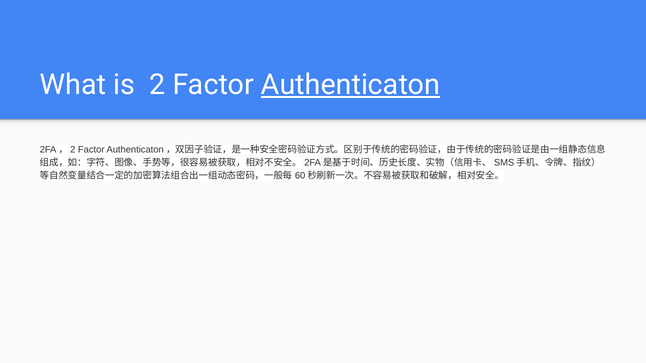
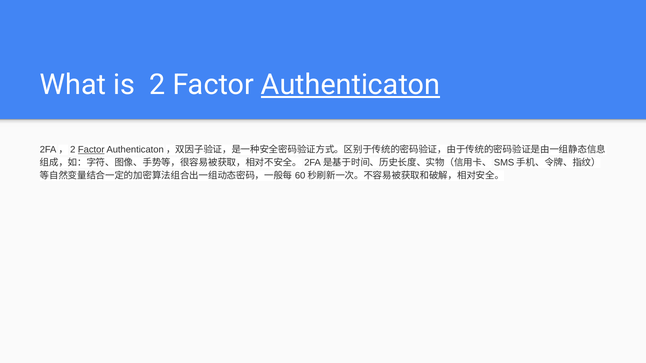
Factor underline: none -> present (91, 150)
